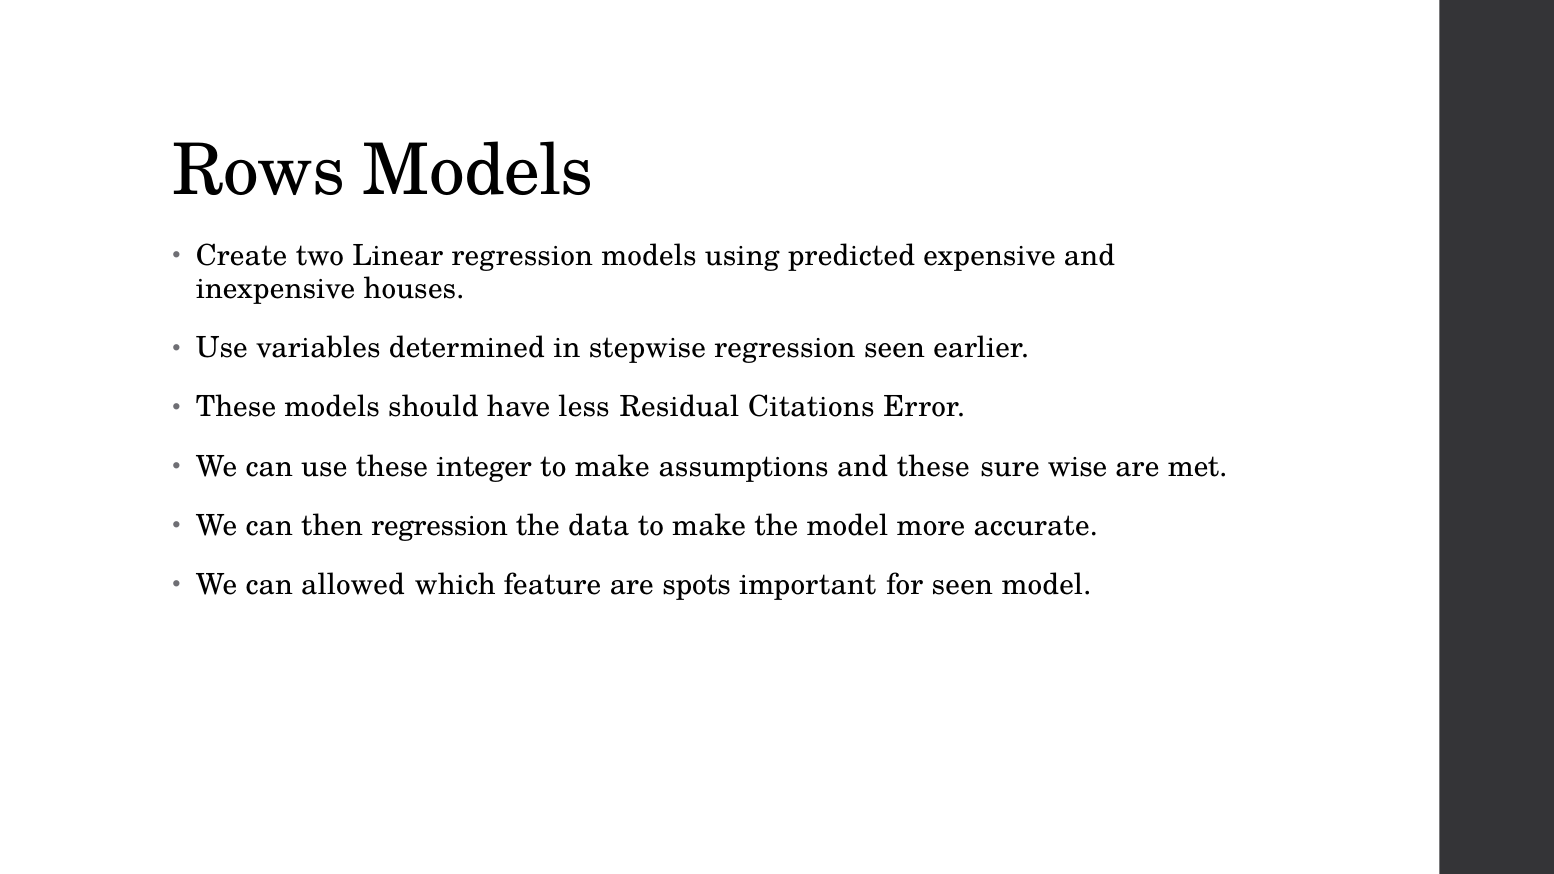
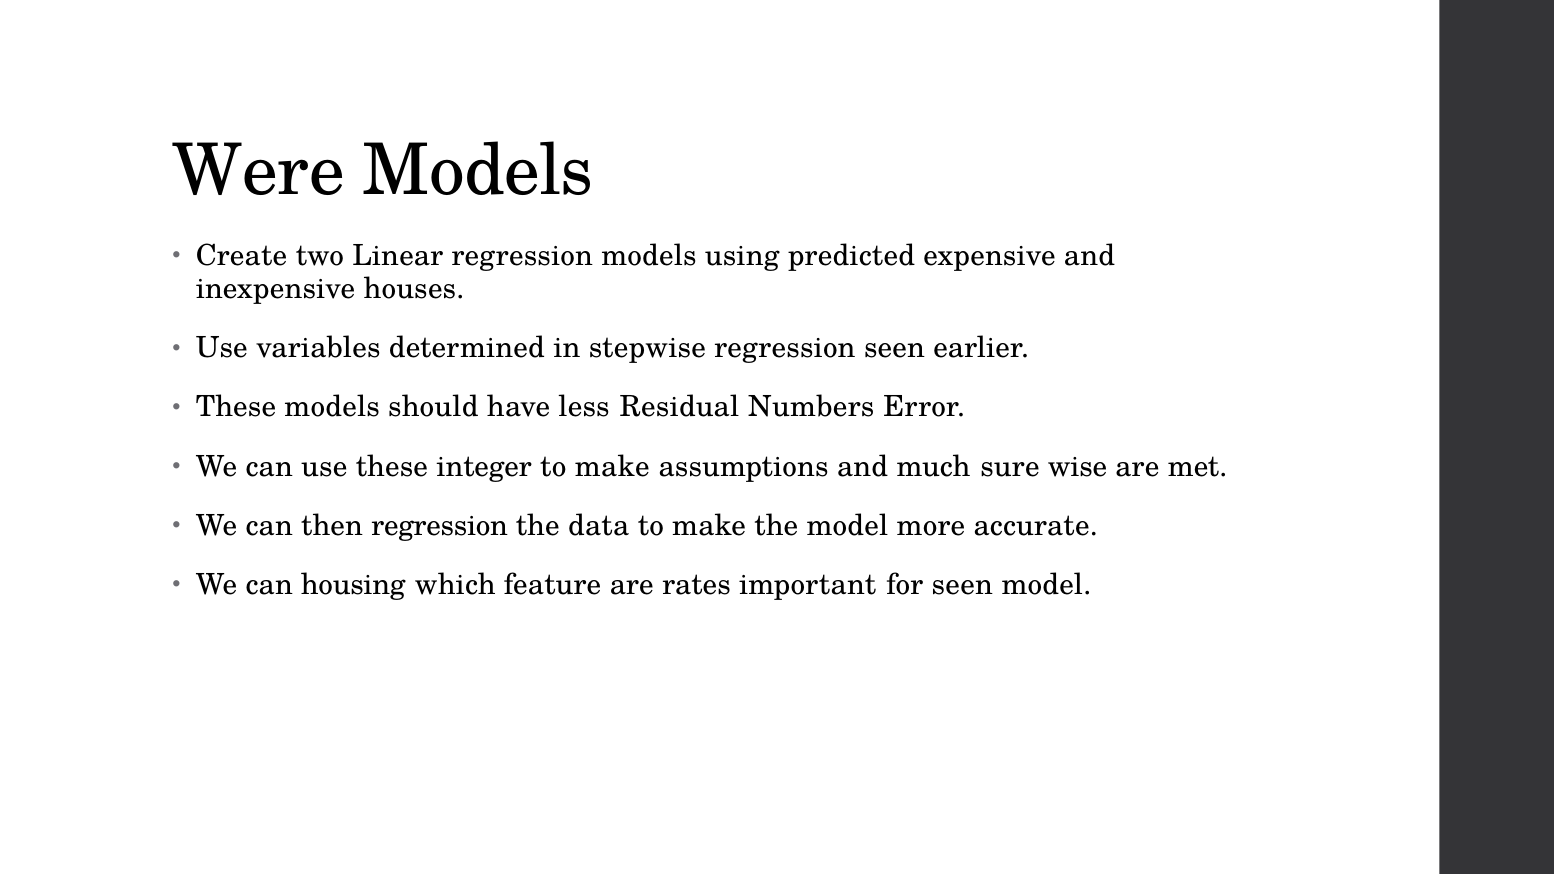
Rows: Rows -> Were (259, 171)
Citations: Citations -> Numbers (811, 407)
and these: these -> much (933, 467)
allowed: allowed -> housing (353, 585)
spots: spots -> rates (697, 585)
